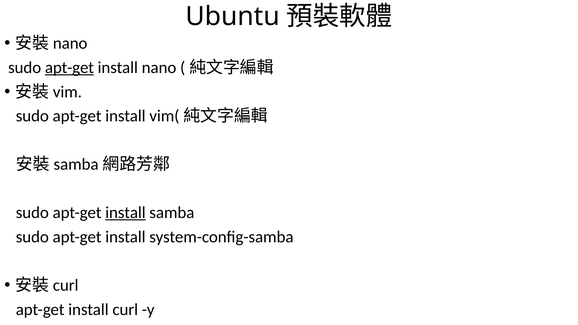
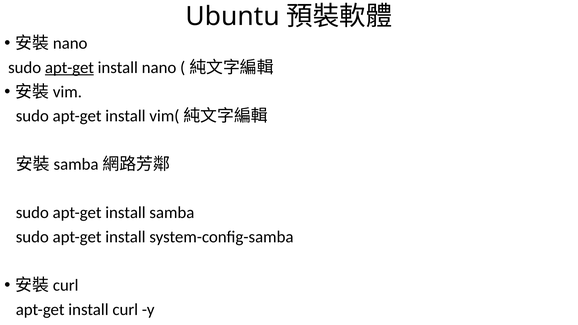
install underline: present -> none (125, 213)
